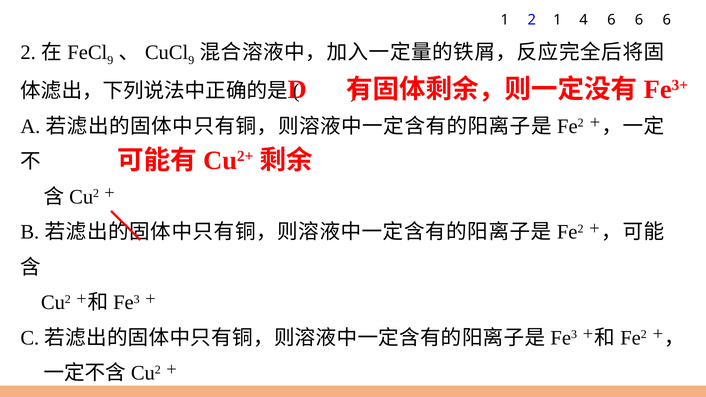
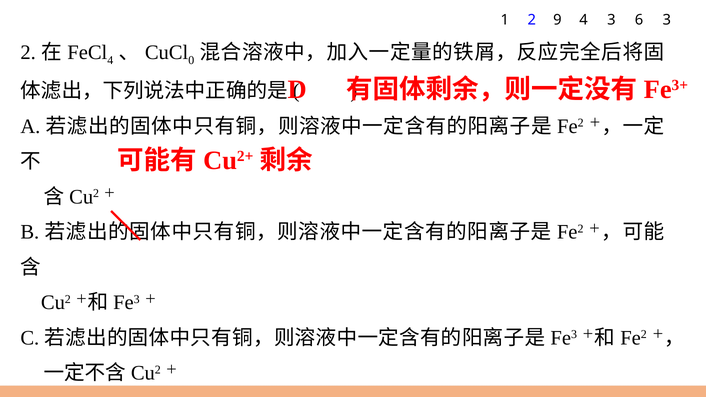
2 1: 1 -> 9 (557, 20)
4 6: 6 -> 3 (611, 20)
6: 6 -> 3 (667, 20)
9: 9 -> 4 (110, 60)
9: 9 -> 0 (191, 60)
